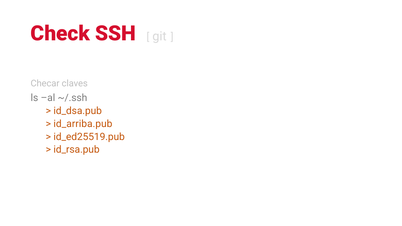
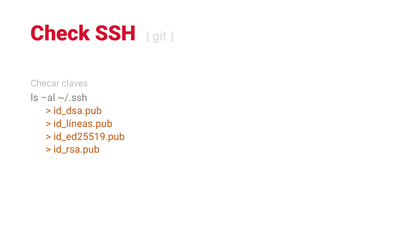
id_arriba.pub: id_arriba.pub -> id_líneas.pub (83, 124)
